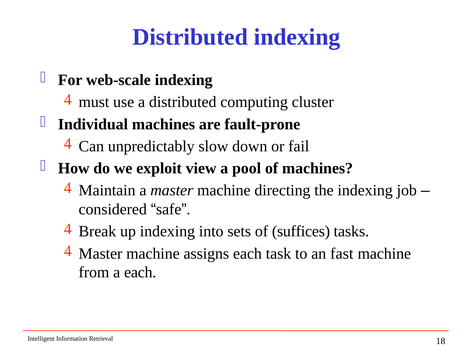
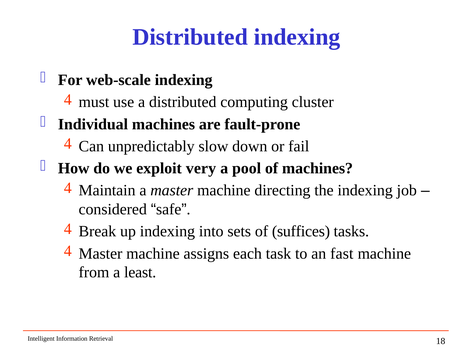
view: view -> very (201, 168)
a each: each -> least (140, 272)
